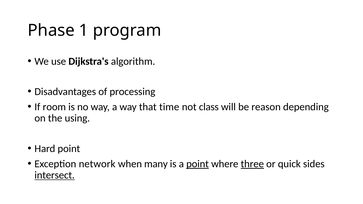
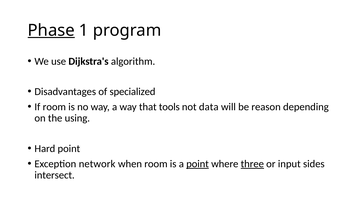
Phase underline: none -> present (51, 30)
processing: processing -> specialized (133, 92)
time: time -> tools (169, 107)
class: class -> data (209, 107)
when many: many -> room (156, 164)
quick: quick -> input (289, 164)
intersect underline: present -> none (55, 175)
